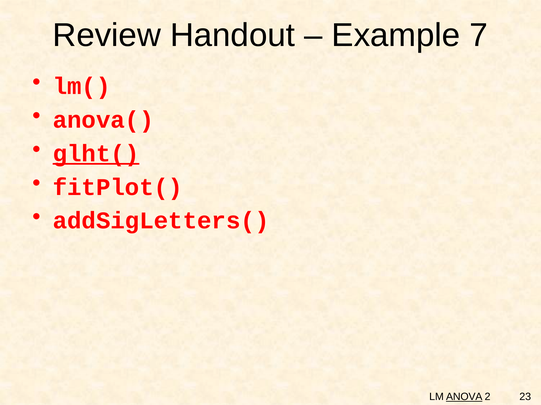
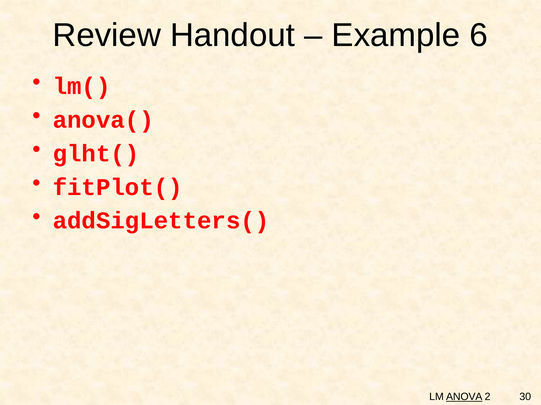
7: 7 -> 6 (479, 35)
glht( underline: present -> none (96, 154)
23: 23 -> 30 (525, 397)
